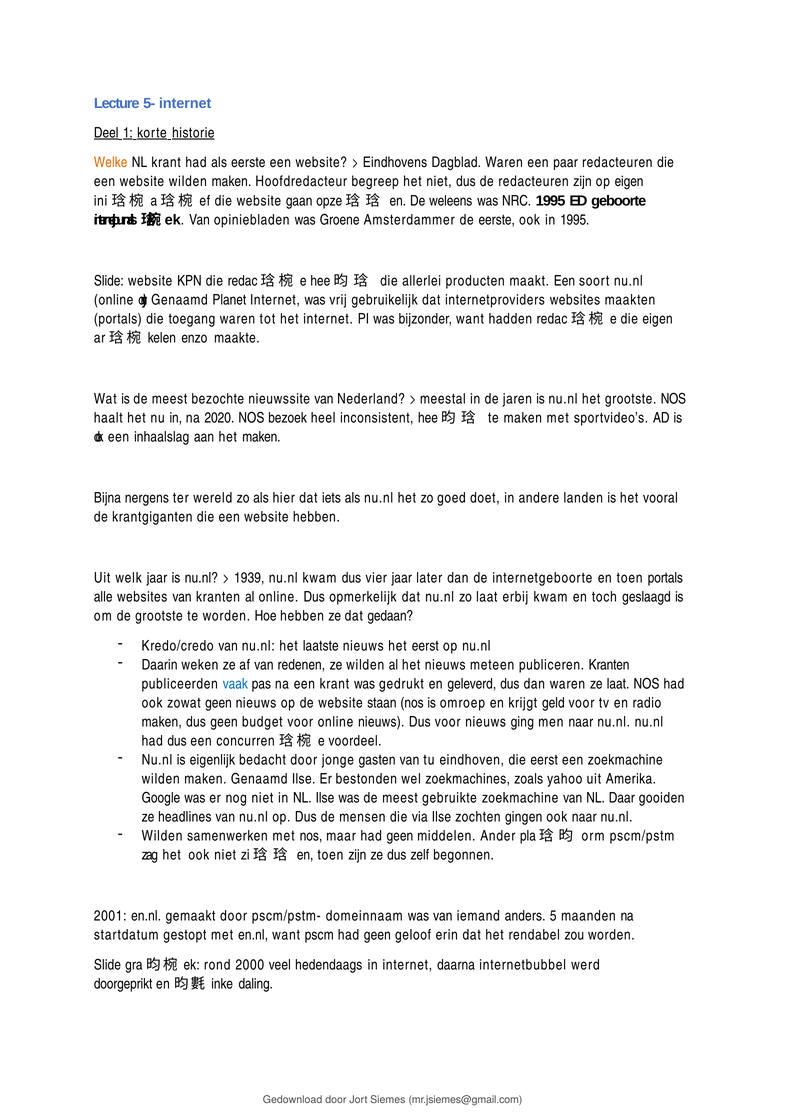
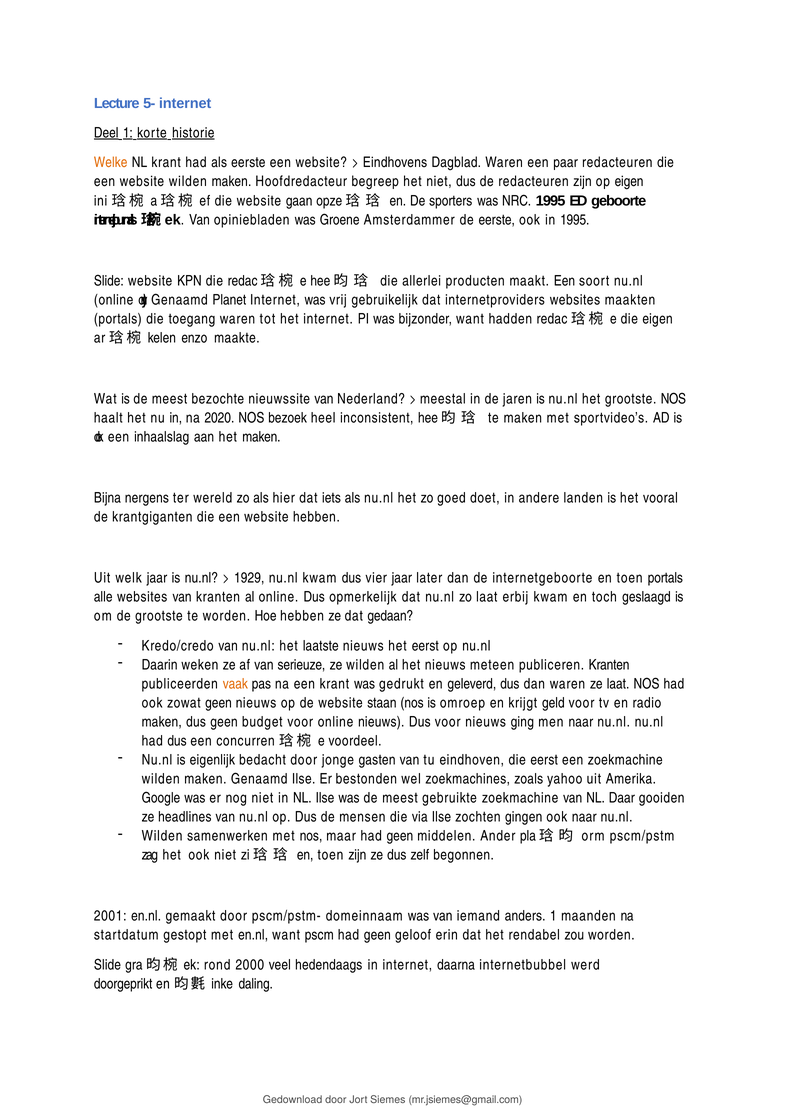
weleens: weleens -> sporters (451, 201)
1939: 1939 -> 1929 (249, 578)
redenen: redenen -> serieuze (301, 665)
vaak colour: blue -> orange (235, 684)
anders 5: 5 -> 1 (553, 916)
